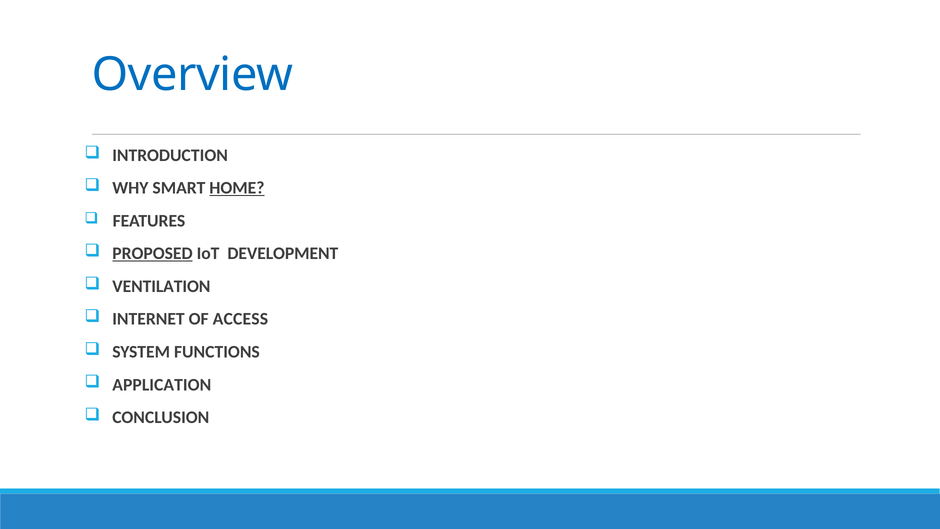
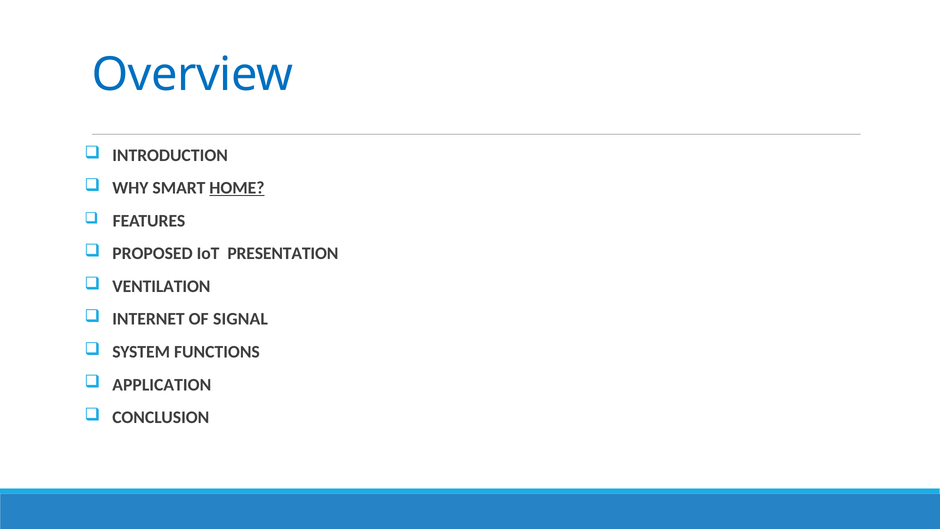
PROPOSED underline: present -> none (152, 254)
DEVELOPMENT: DEVELOPMENT -> PRESENTATION (283, 254)
ACCESS: ACCESS -> SIGNAL (240, 319)
